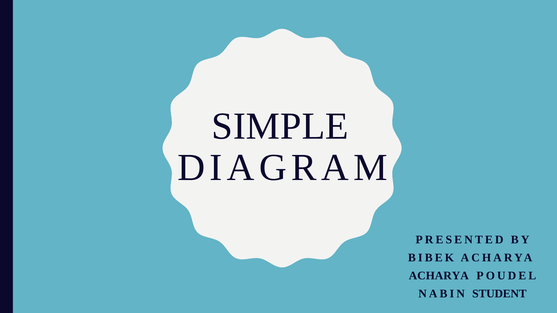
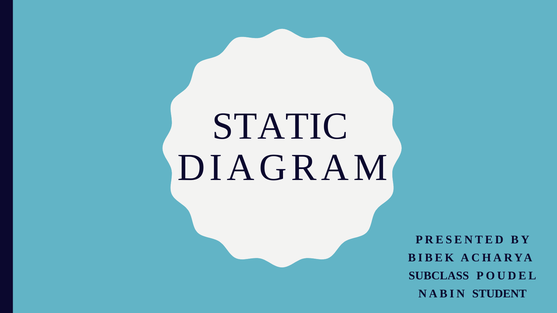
SIMPLE: SIMPLE -> STATIC (280, 126)
ACHARYA: ACHARYA -> SUBCLASS (439, 276)
